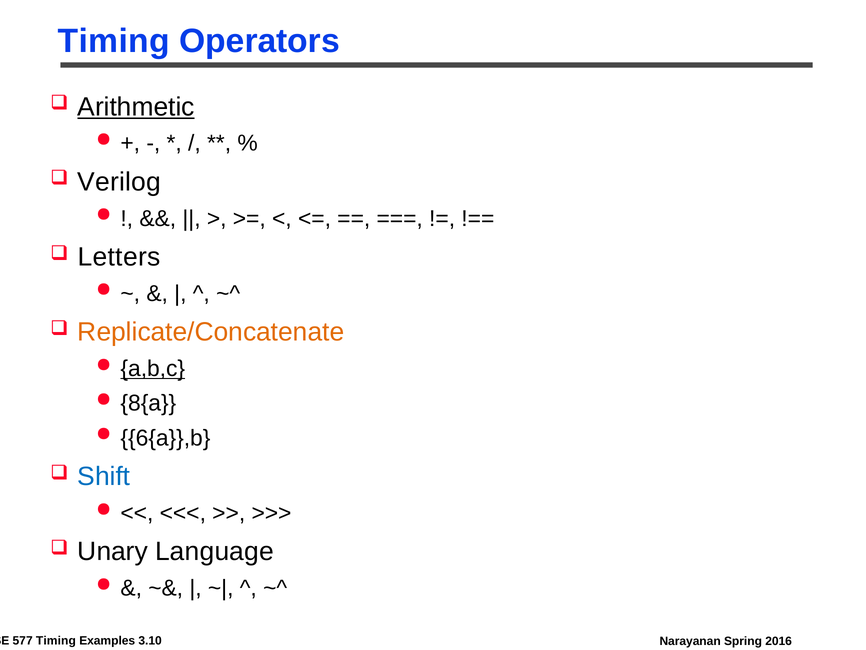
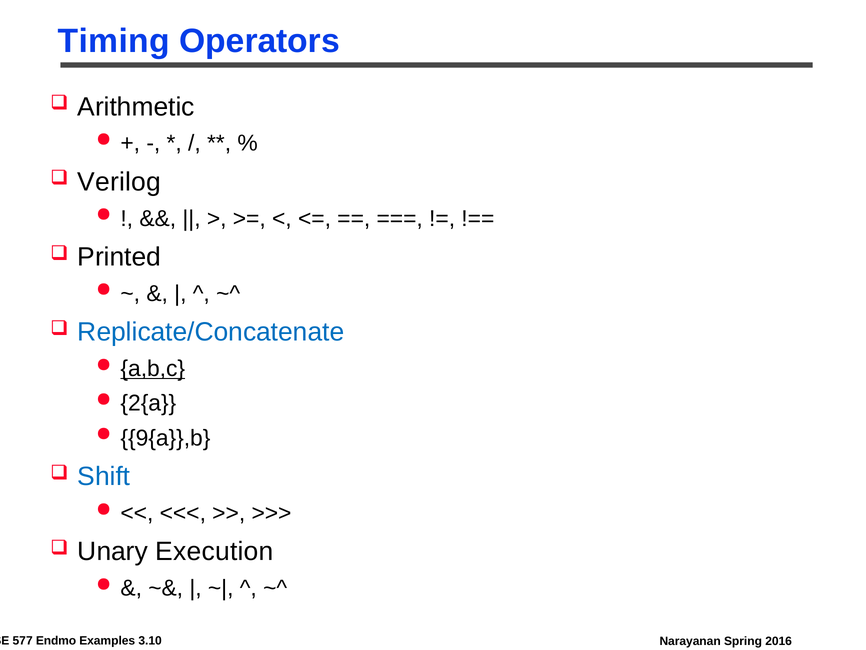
Arithmetic underline: present -> none (136, 107)
Letters: Letters -> Printed (119, 257)
Replicate/Concatenate colour: orange -> blue (211, 332)
8{a: 8{a -> 2{a (148, 403)
6{a}},b: 6{a}},b -> 9{a}},b (165, 438)
Language: Language -> Execution (214, 551)
Timing: Timing -> Endmo (56, 641)
